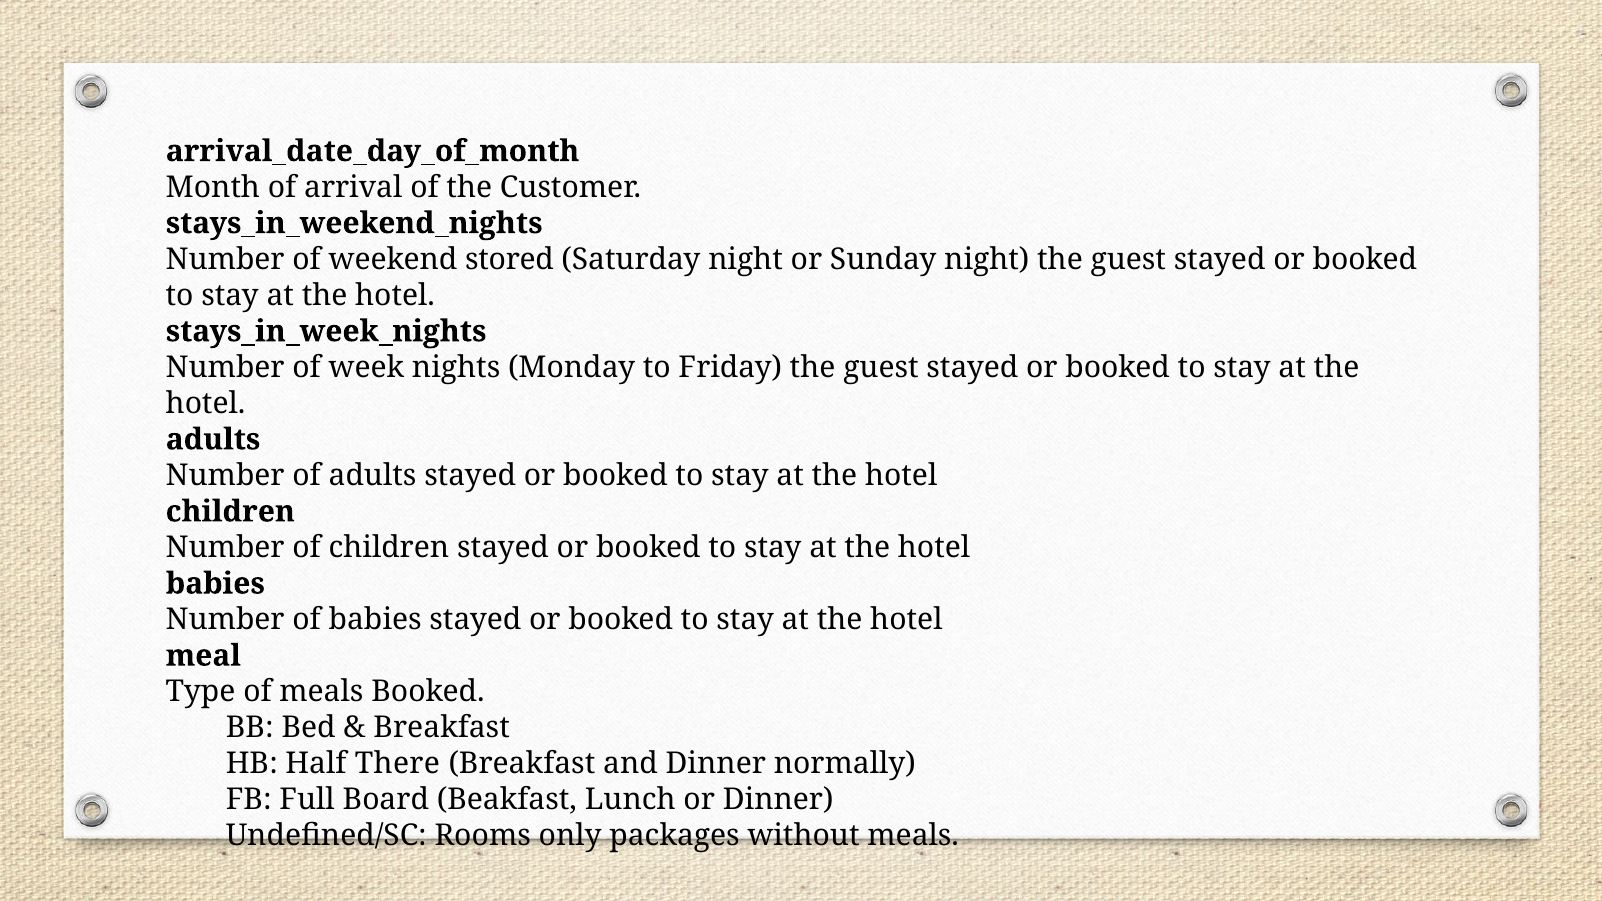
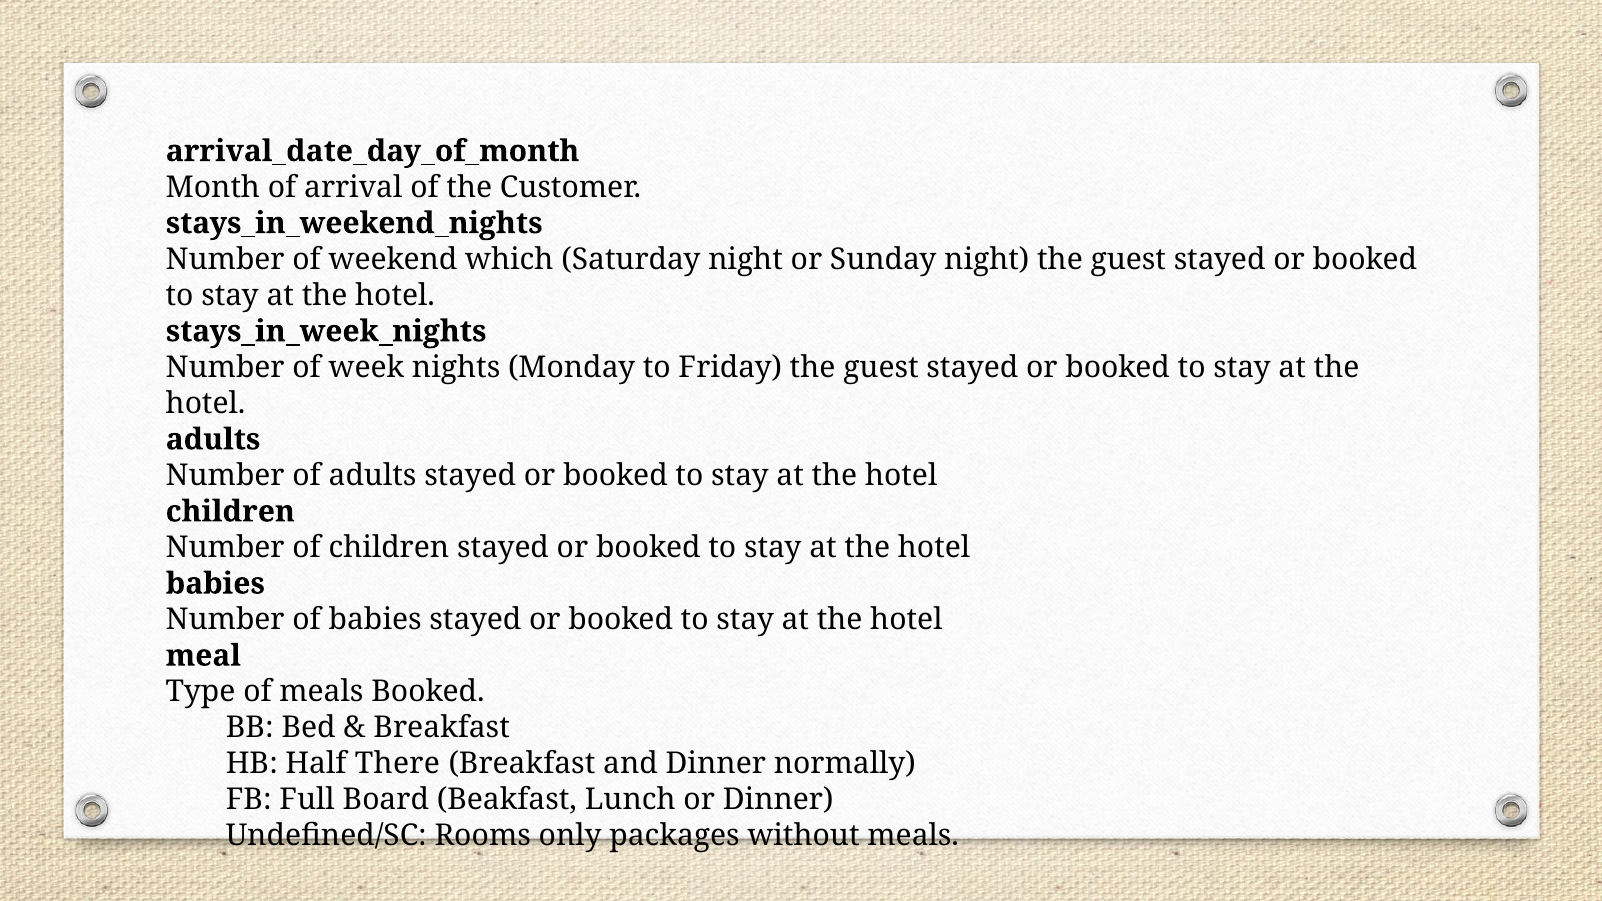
stored: stored -> which (509, 259)
